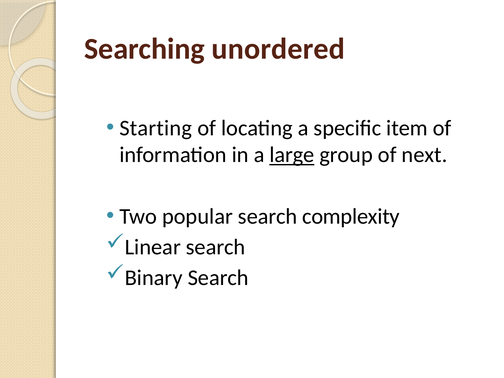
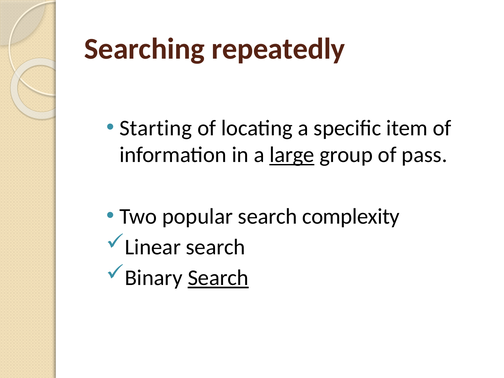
unordered: unordered -> repeatedly (278, 49)
next: next -> pass (424, 155)
Search underline: none -> present (218, 278)
